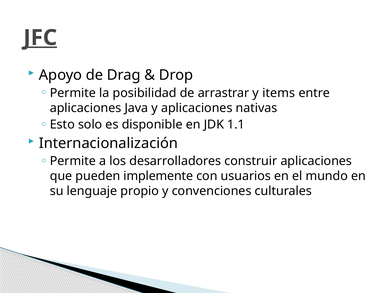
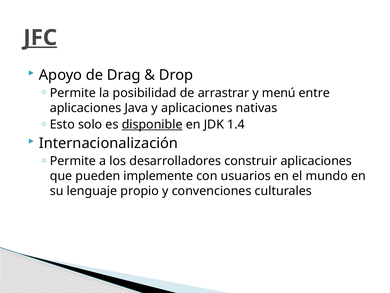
items: items -> menú (279, 93)
disponible underline: none -> present (152, 124)
1.1: 1.1 -> 1.4 (236, 124)
